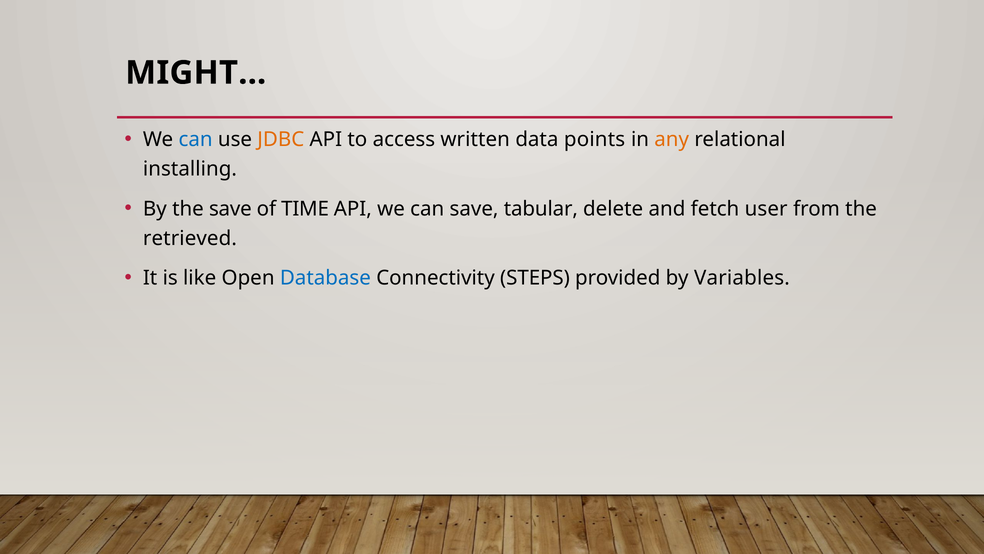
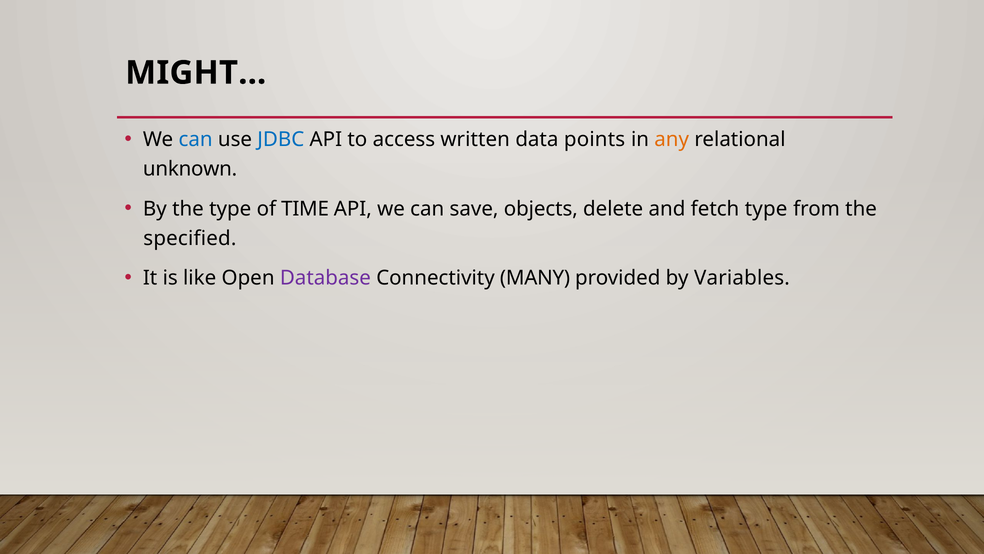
JDBC colour: orange -> blue (281, 139)
installing: installing -> unknown (190, 169)
the save: save -> type (230, 209)
tabular: tabular -> objects (541, 209)
fetch user: user -> type (766, 209)
retrieved: retrieved -> specified (190, 238)
Database colour: blue -> purple (325, 278)
STEPS: STEPS -> MANY (535, 278)
